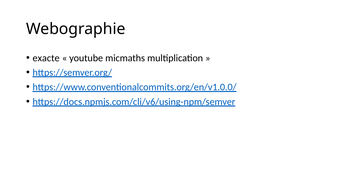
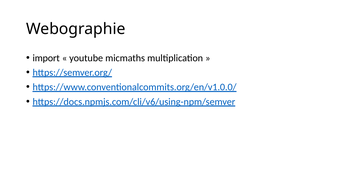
exacte: exacte -> import (46, 58)
